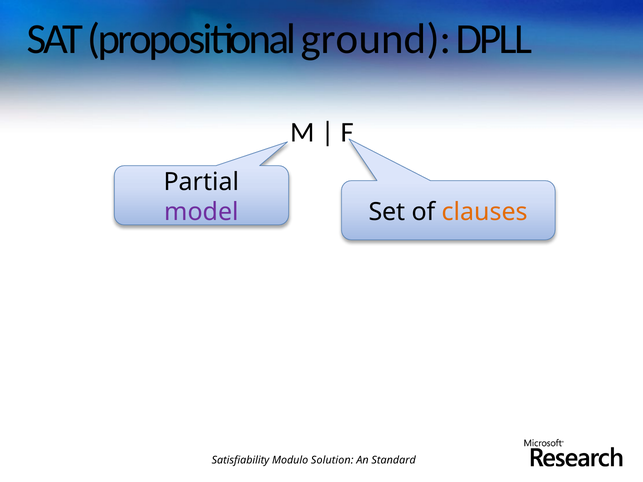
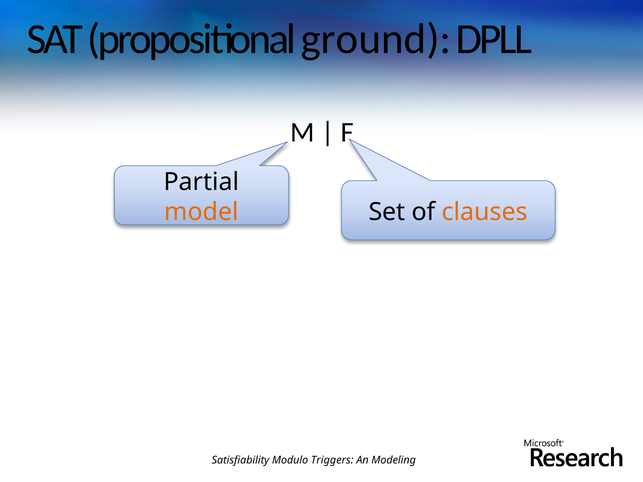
model colour: purple -> orange (201, 212)
Solution: Solution -> Triggers (332, 461)
Standard: Standard -> Modeling (394, 461)
